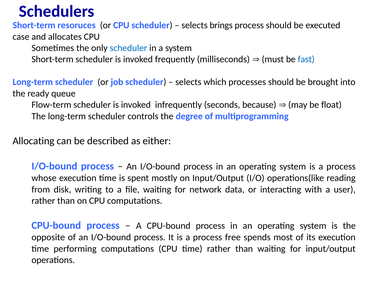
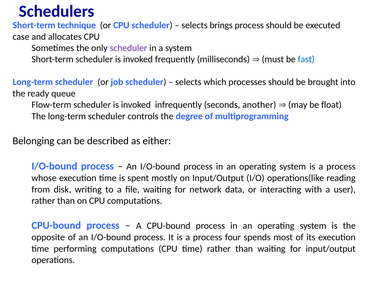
resoruces: resoruces -> technique (77, 25)
scheduler colour: blue -> purple (128, 48)
because: because -> another (259, 105)
Allocating: Allocating -> Belonging (33, 141)
free: free -> four (233, 237)
